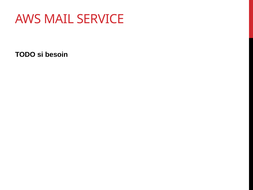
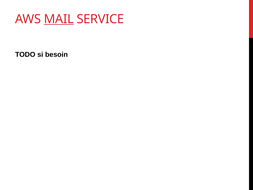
MAIL underline: none -> present (59, 19)
